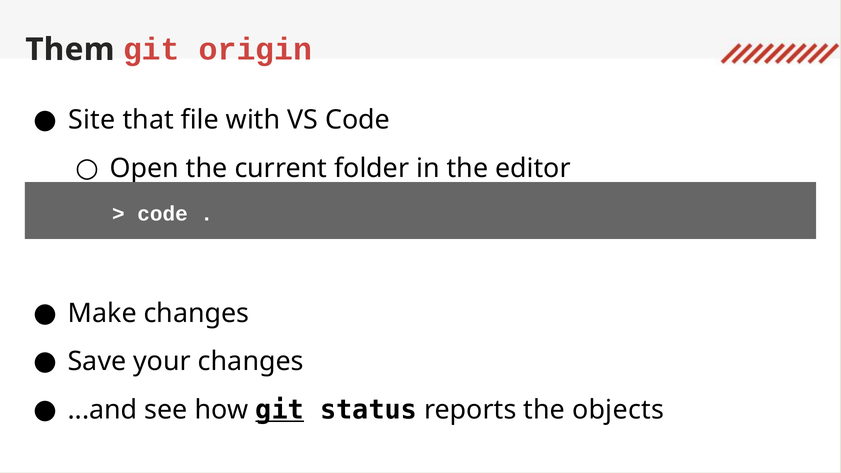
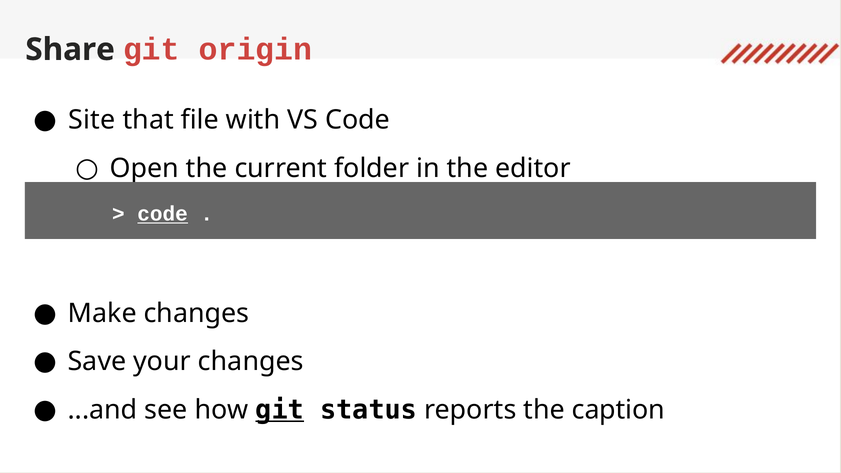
Them: Them -> Share (70, 50)
code underline: none -> present (163, 214)
objects: objects -> caption (618, 410)
